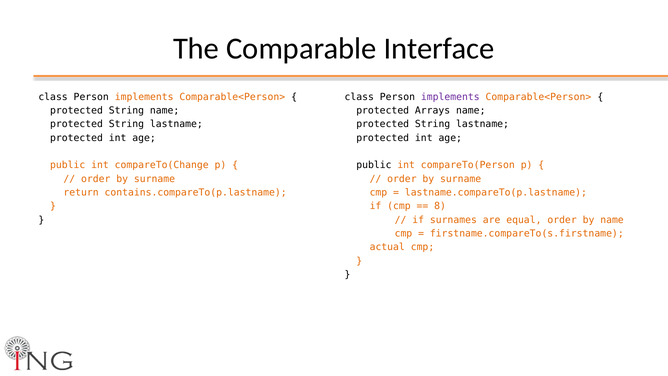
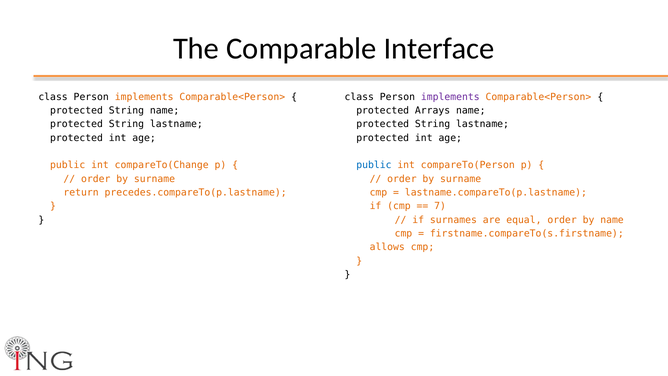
public colour: black -> blue (374, 165)
contains.compareTo(p.lastname: contains.compareTo(p.lastname -> precedes.compareTo(p.lastname (196, 192)
8: 8 -> 7 (440, 206)
actual: actual -> allows (387, 247)
